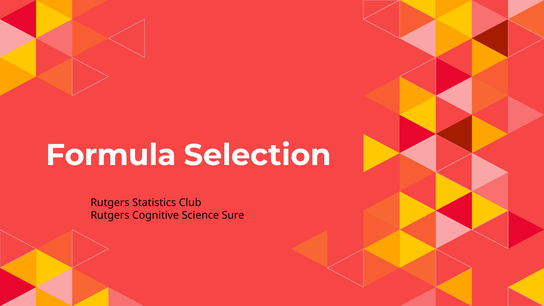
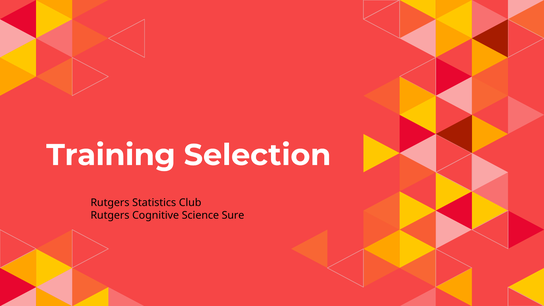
Formula: Formula -> Training (111, 155)
